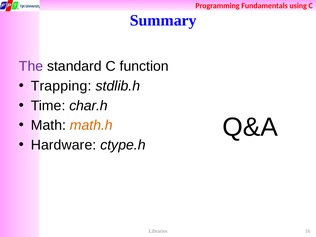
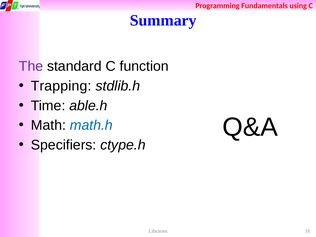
char.h: char.h -> able.h (88, 106)
math.h colour: orange -> blue (91, 125)
Hardware: Hardware -> Specifiers (64, 145)
